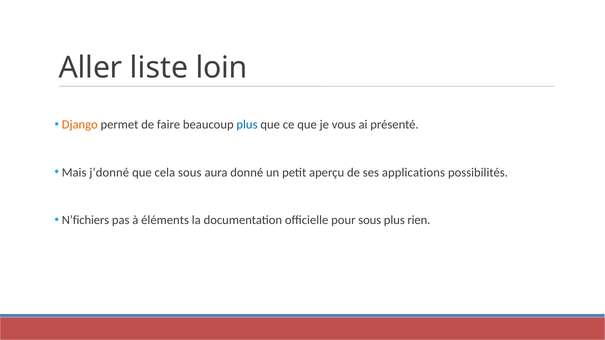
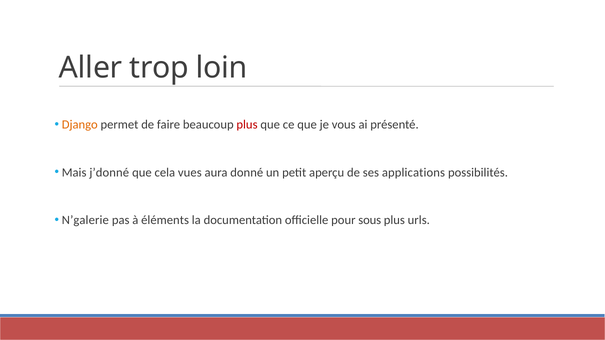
liste: liste -> trop (159, 68)
plus colour: blue -> red (247, 125)
cela sous: sous -> vues (190, 173)
N’fichiers: N’fichiers -> N’galerie (85, 221)
rien: rien -> urls (419, 221)
